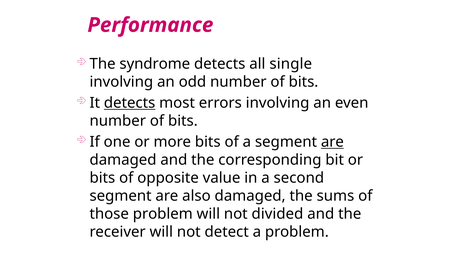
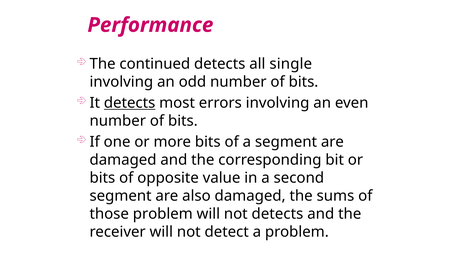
syndrome: syndrome -> continued (155, 64)
are underline: present -> none (332, 142)
not divided: divided -> detects (277, 214)
